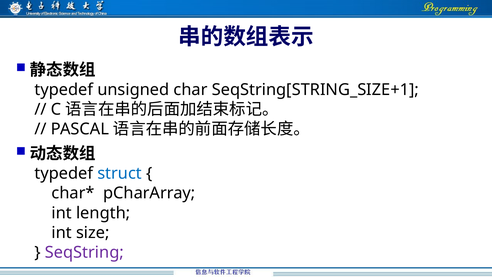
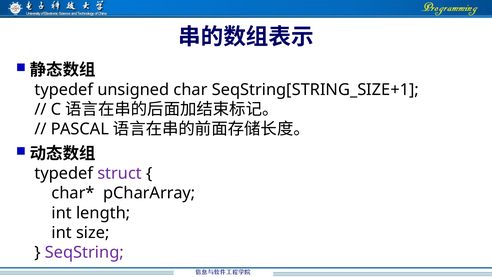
struct colour: blue -> purple (120, 173)
